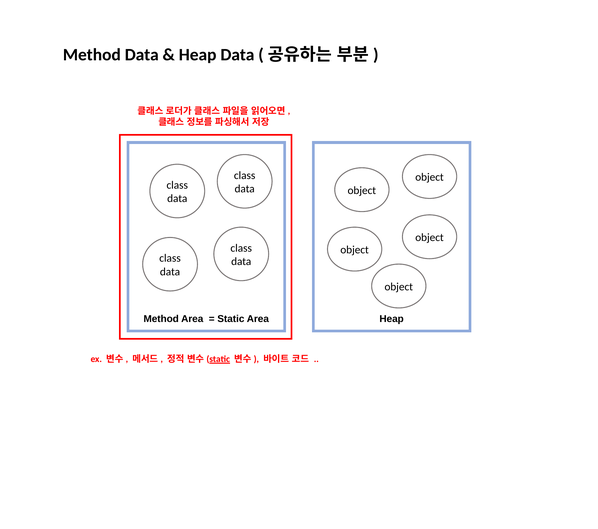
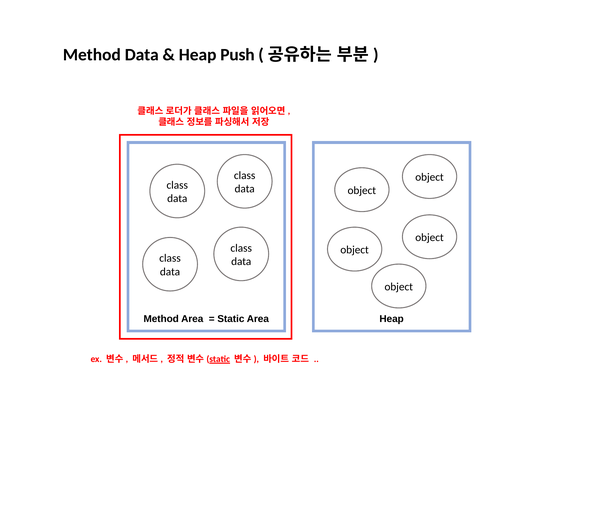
Heap Data: Data -> Push (237, 55)
